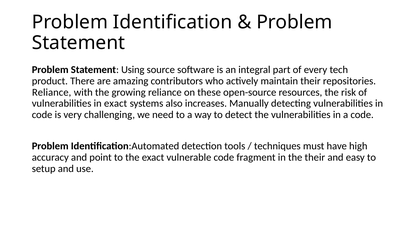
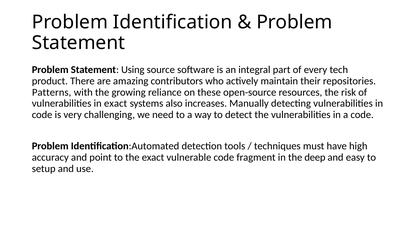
Reliance: Reliance -> Patterns (52, 92)
the their: their -> deep (315, 157)
